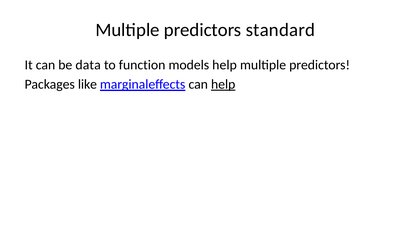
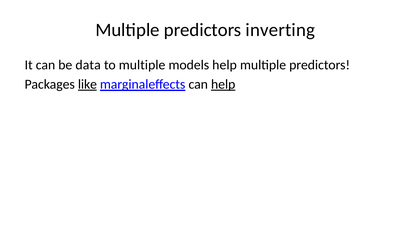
standard: standard -> inverting (280, 30)
to function: function -> multiple (142, 65)
like underline: none -> present (87, 84)
